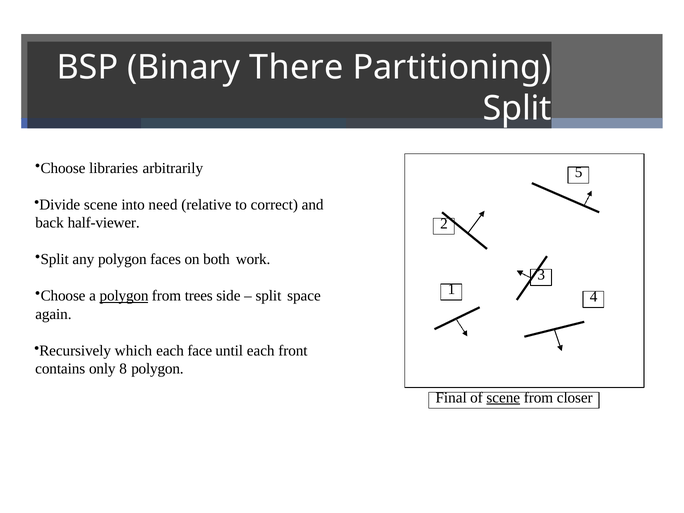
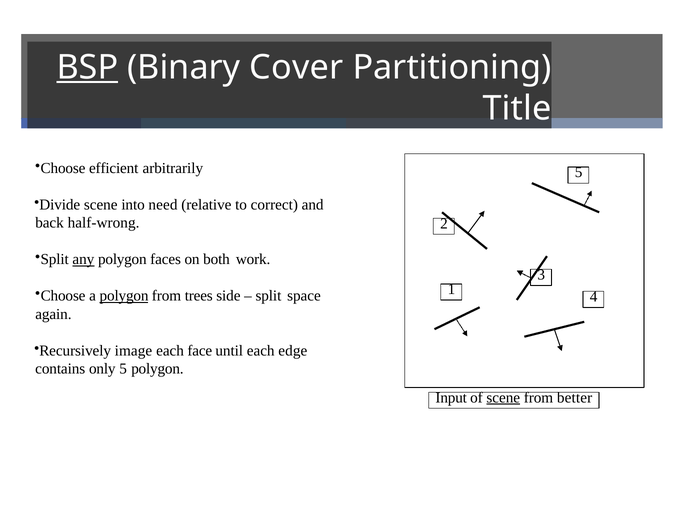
BSP underline: none -> present (87, 67)
There: There -> Cover (296, 67)
Split: Split -> Title (517, 108)
libraries: libraries -> efficient (114, 168)
half-viewer: half-viewer -> half-wrong (104, 223)
any underline: none -> present (83, 259)
which: which -> image (133, 351)
front: front -> edge (293, 351)
only 8: 8 -> 5 (123, 369)
Final: Final -> Input (451, 398)
closer: closer -> better (575, 398)
